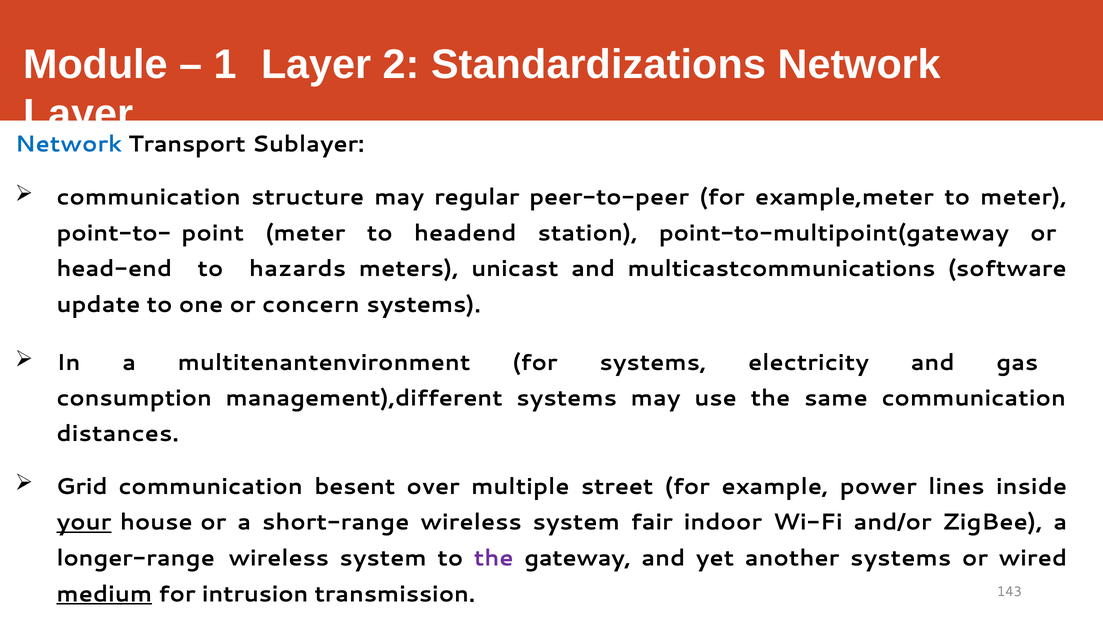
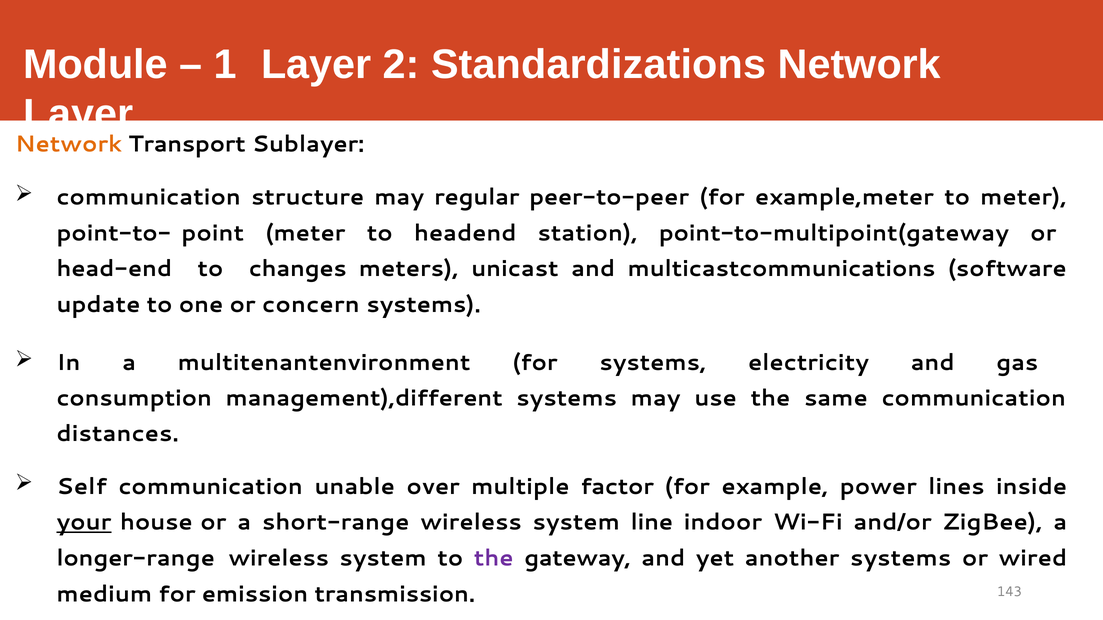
Network colour: blue -> orange (69, 145)
hazards: hazards -> changes (298, 269)
Grid: Grid -> Self (82, 487)
besent: besent -> unable (355, 487)
street: street -> factor (617, 487)
fair: fair -> line (652, 523)
medium underline: present -> none (104, 594)
intrusion: intrusion -> emission (255, 594)
